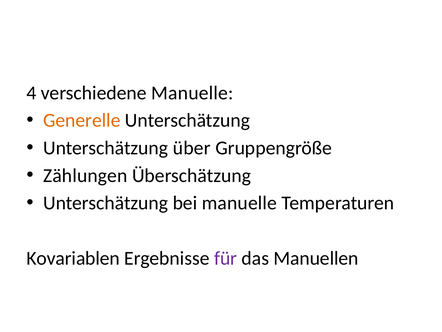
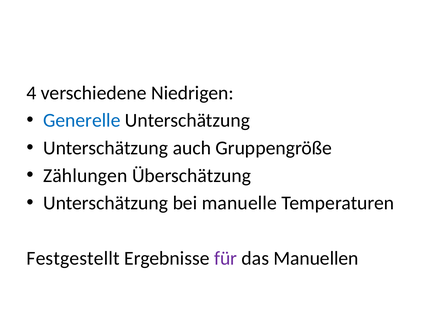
verschiedene Manuelle: Manuelle -> Niedrigen (192, 93)
Generelle colour: orange -> blue (82, 120)
über: über -> auch (192, 148)
Kovariablen: Kovariablen -> Festgestellt (73, 258)
